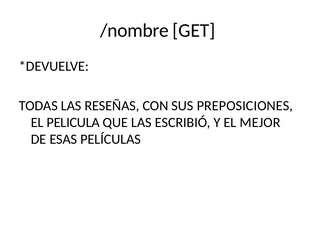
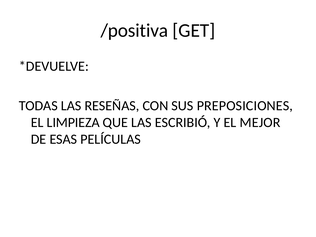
/nombre: /nombre -> /positiva (134, 31)
PELICULA: PELICULA -> LIMPIEZA (73, 122)
